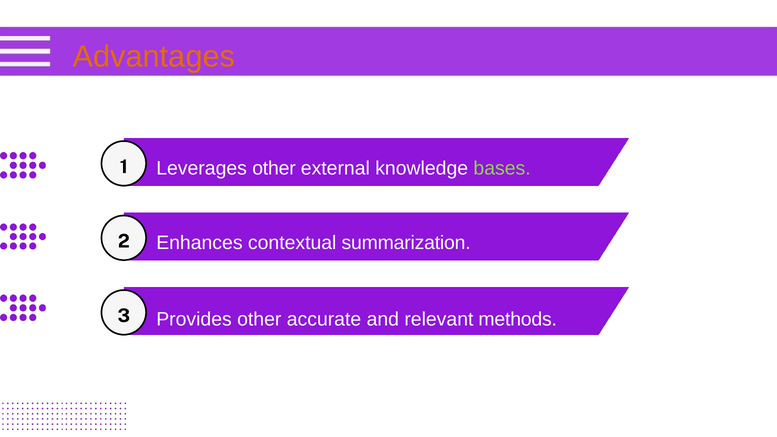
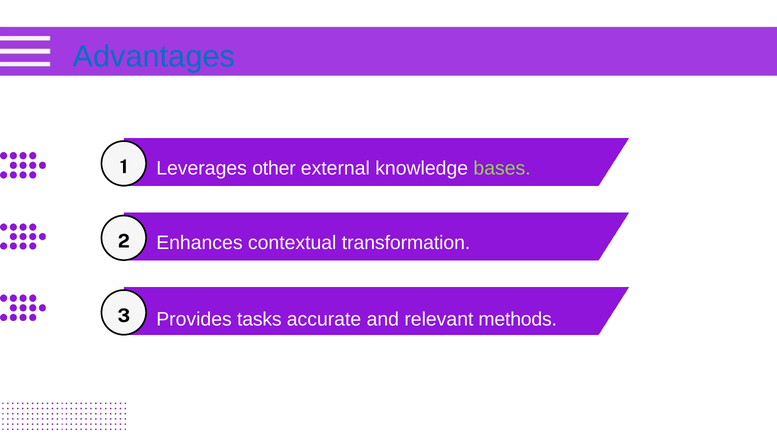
Advantages colour: orange -> blue (154, 56)
summarization: summarization -> transformation (406, 243)
Provides other: other -> tasks (259, 319)
